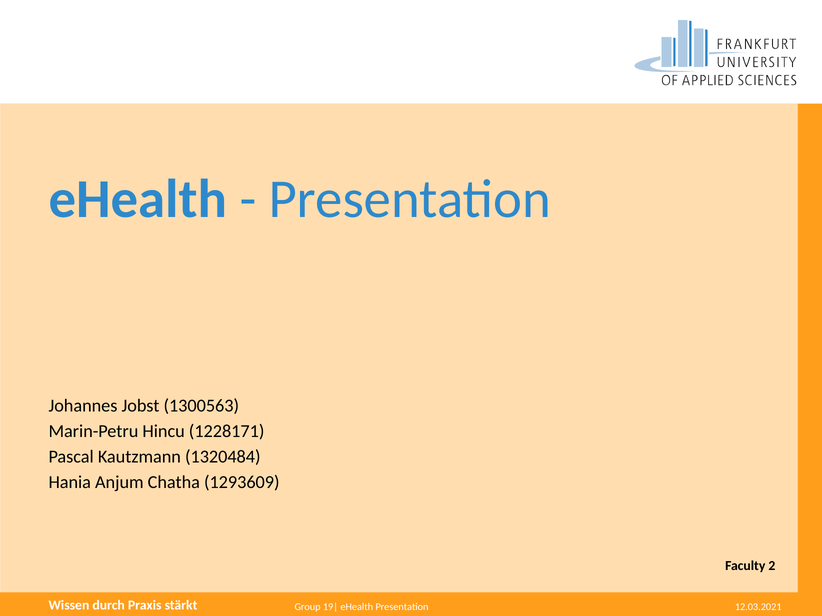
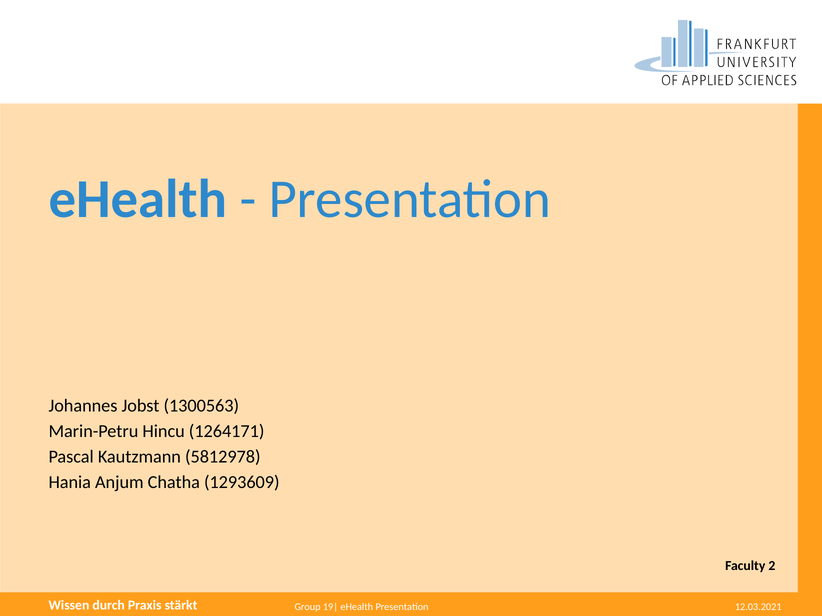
1228171: 1228171 -> 1264171 (227, 432)
1320484: 1320484 -> 5812978 (223, 457)
